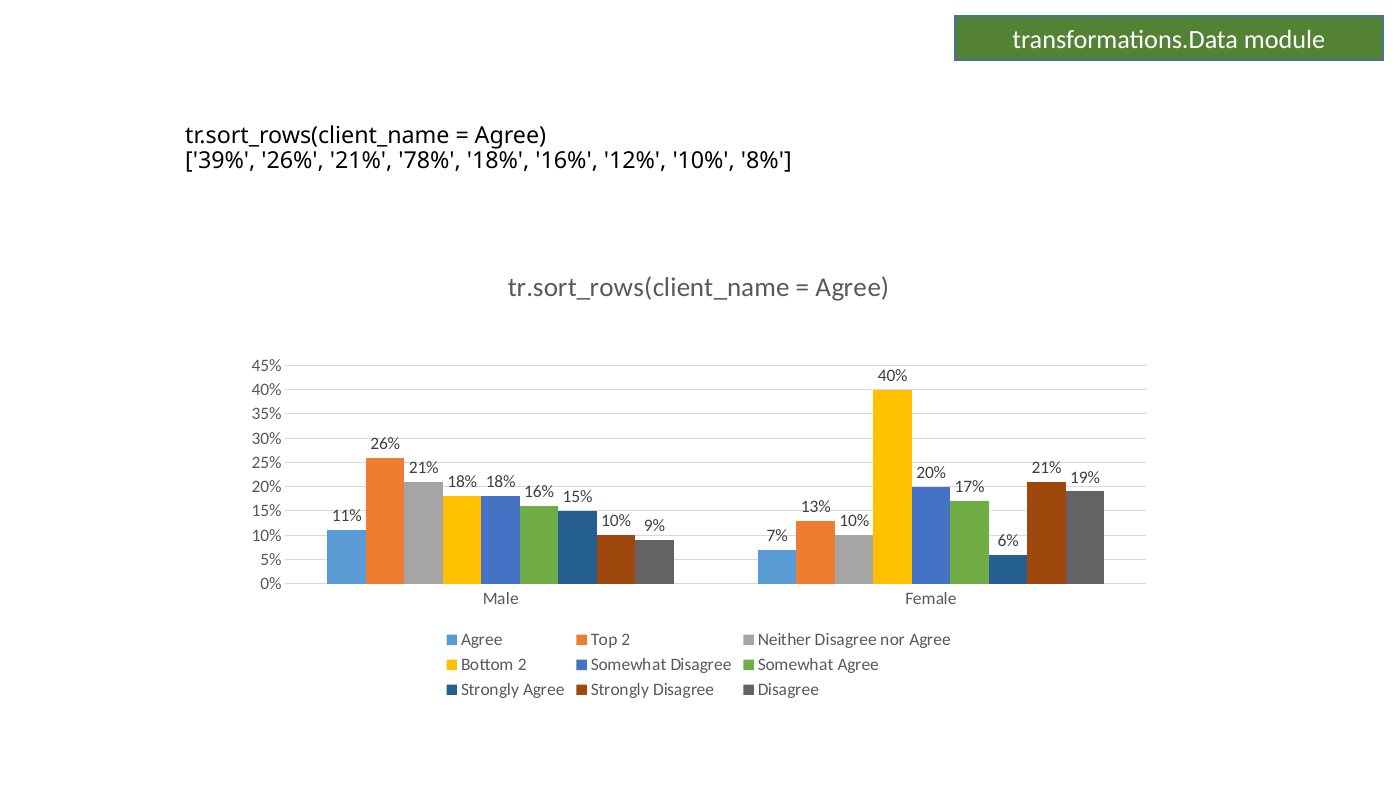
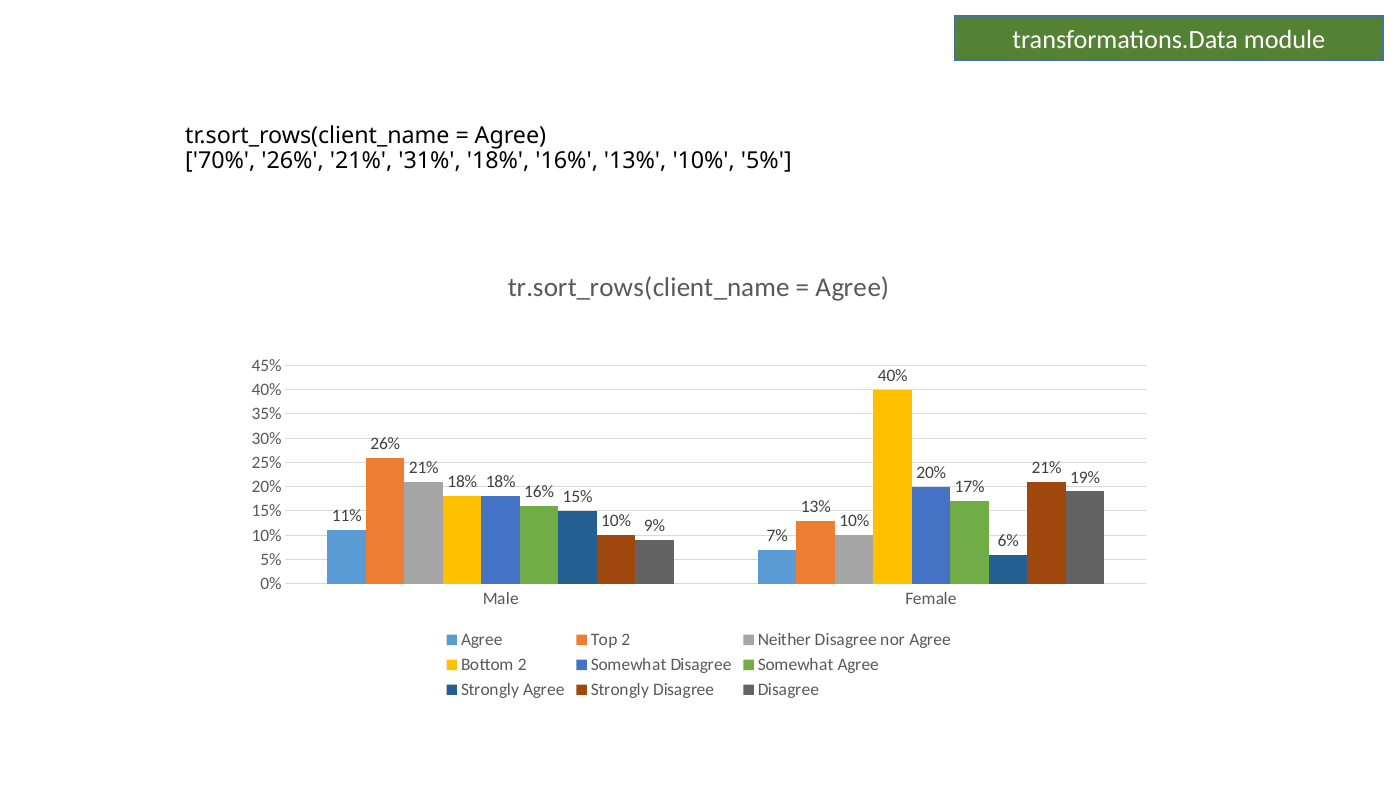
39%: 39% -> 70% (220, 160)
78%: 78% -> 31% (430, 160)
16% 12%: 12% -> 13% (635, 160)
10% 8%: 8% -> 5% (766, 160)
